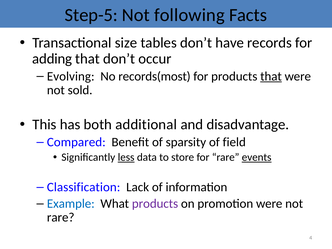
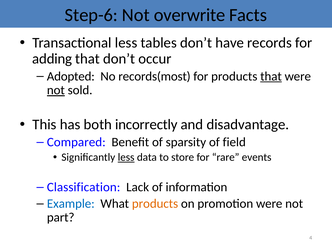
Step-5: Step-5 -> Step-6 (91, 15)
following: following -> overwrite (190, 15)
Transactional size: size -> less (126, 43)
Evolving: Evolving -> Adopted (71, 76)
not underline: none -> present (56, 90)
additional: additional -> incorrectly (146, 125)
events underline: present -> none (257, 157)
products colour: purple -> orange (155, 204)
rare: rare -> part (61, 217)
